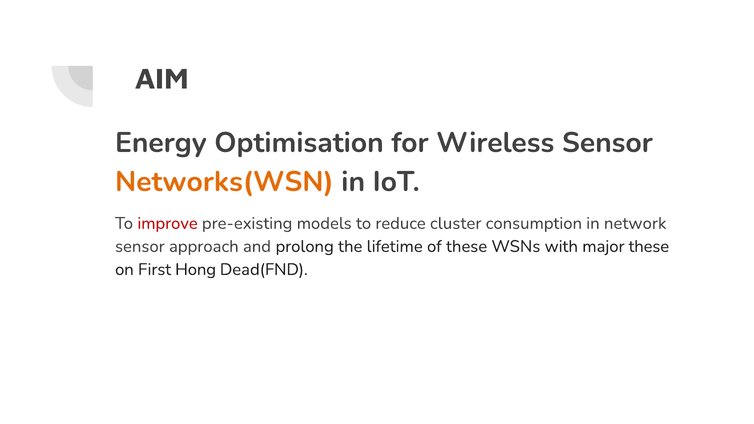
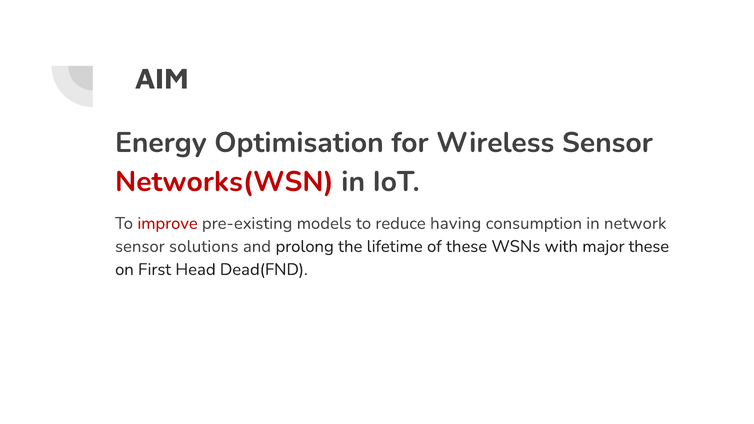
Networks(WSN colour: orange -> red (224, 182)
cluster: cluster -> having (456, 223)
approach: approach -> solutions (204, 246)
Hong: Hong -> Head (196, 270)
